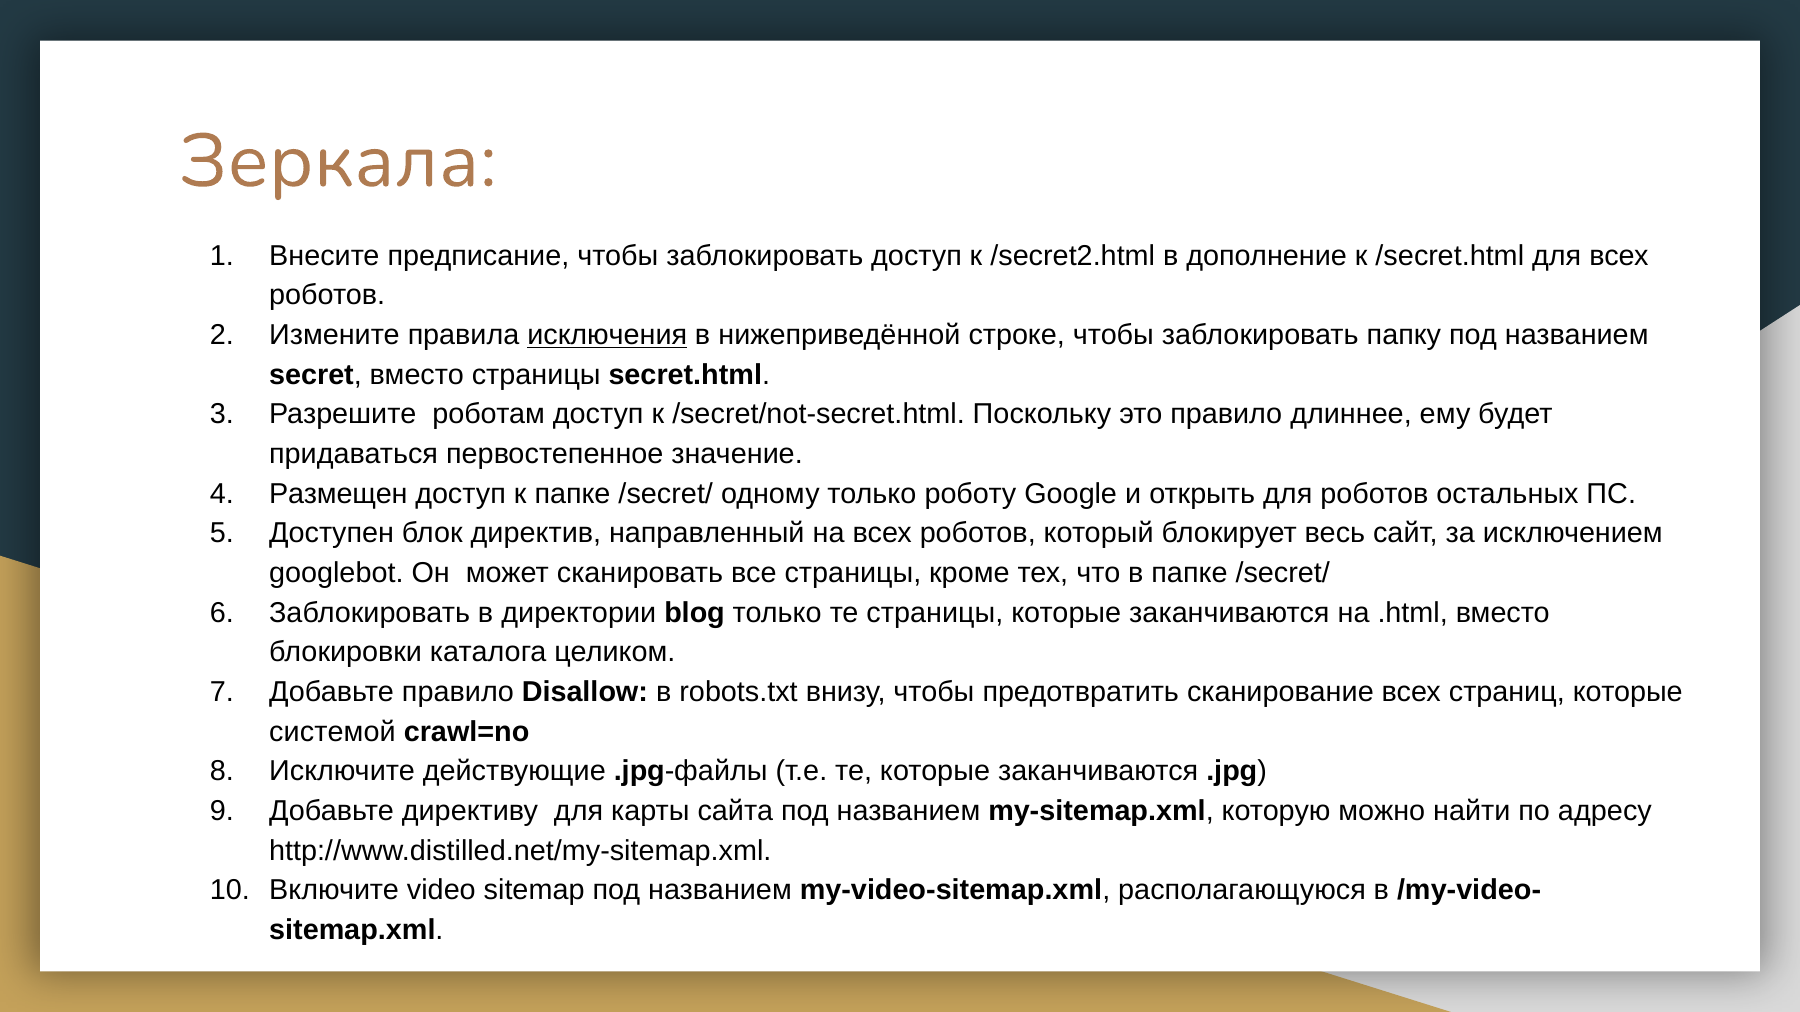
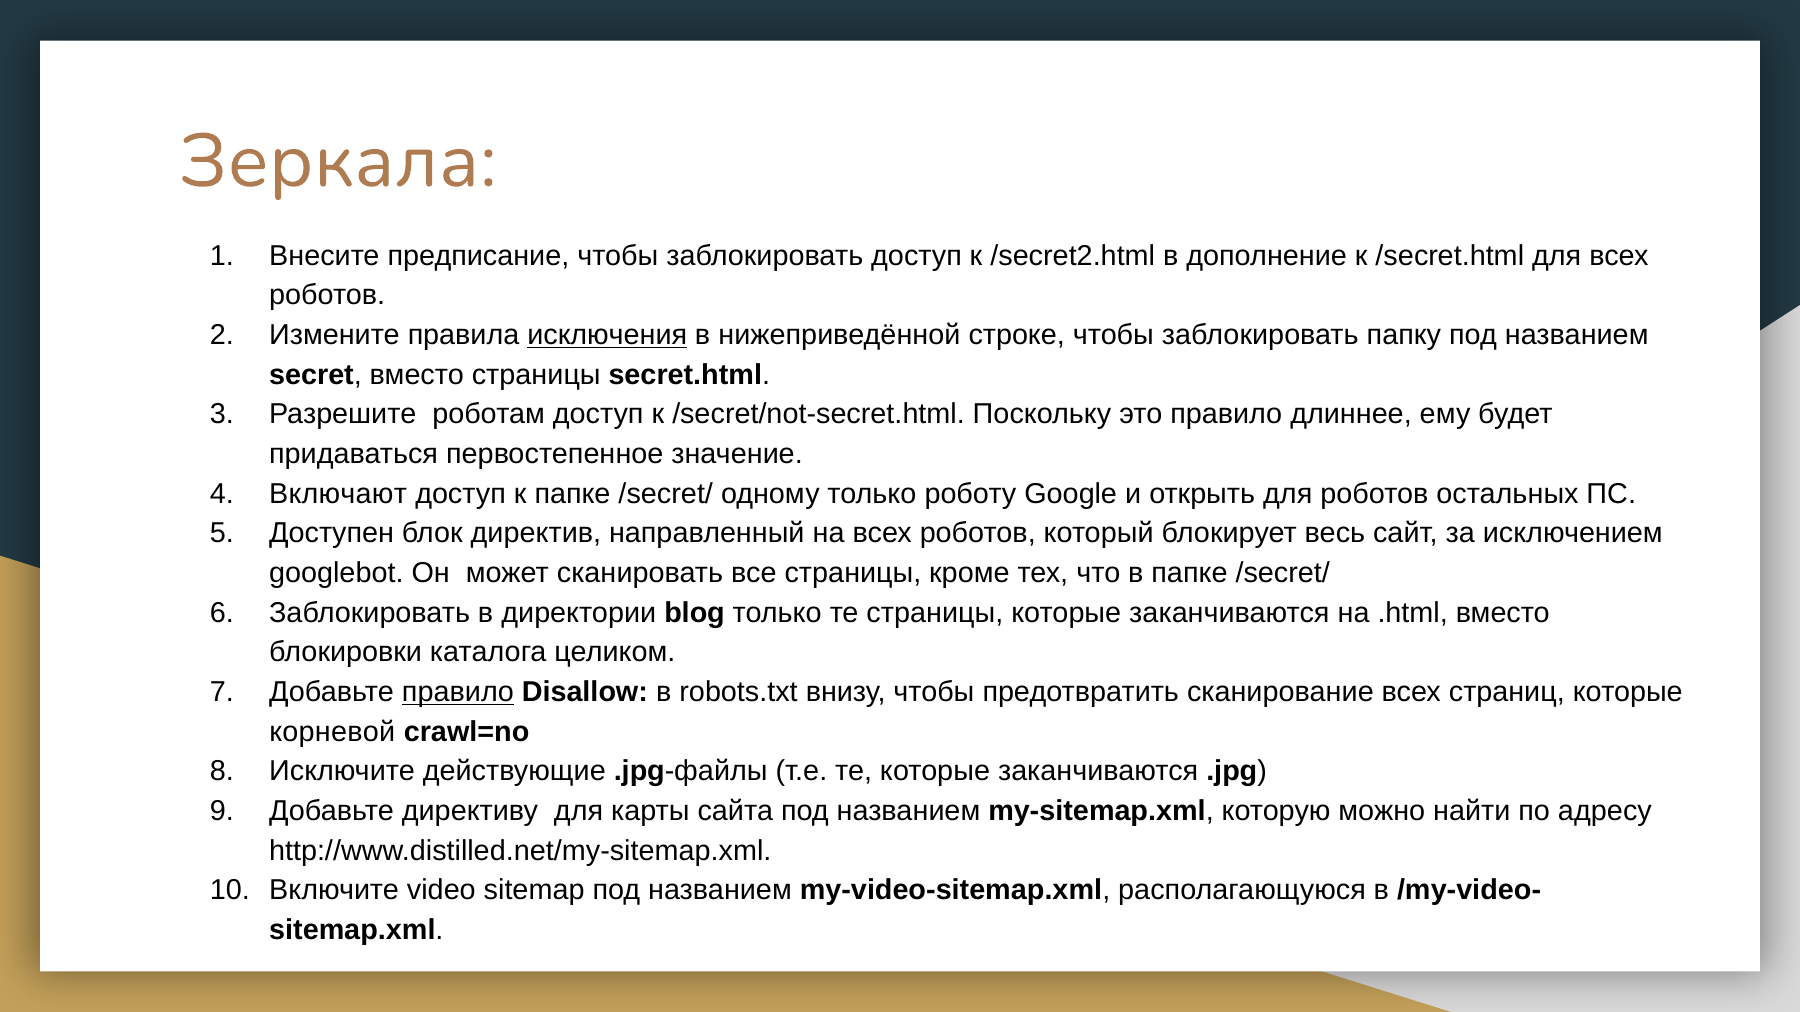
Размещен: Размещен -> Включают (338, 494)
правило underline: none -> present (458, 692)
системой: системой -> корневой (332, 732)
